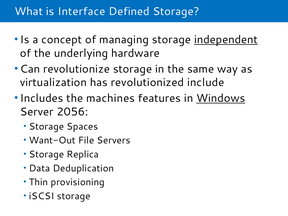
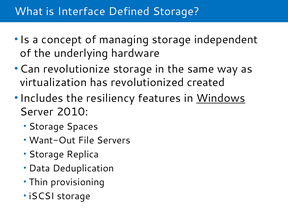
independent underline: present -> none (226, 40)
include: include -> created (206, 82)
machines: machines -> resiliency (111, 98)
2056: 2056 -> 2010 (72, 112)
